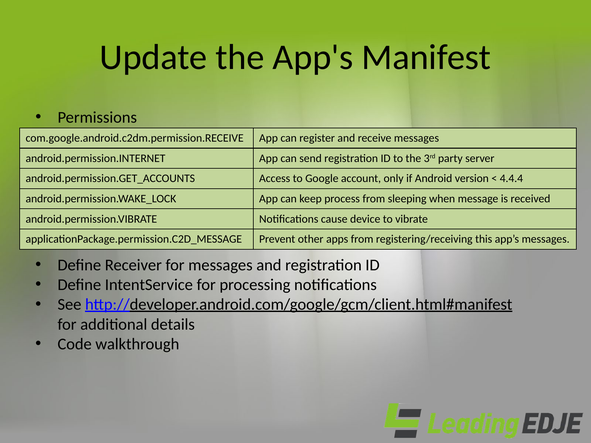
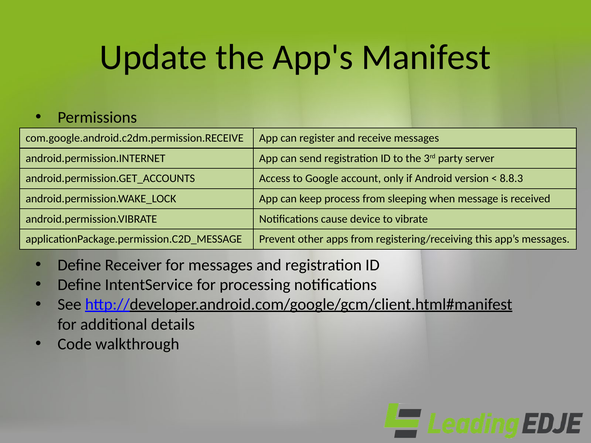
4.4.4: 4.4.4 -> 8.8.3 (511, 179)
